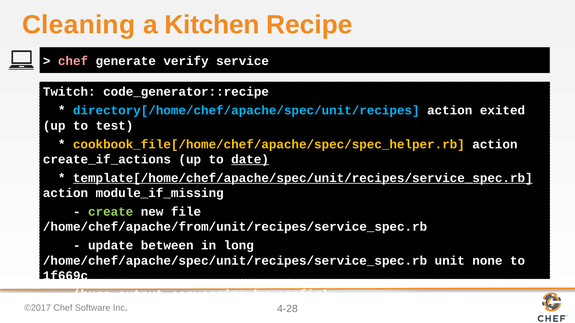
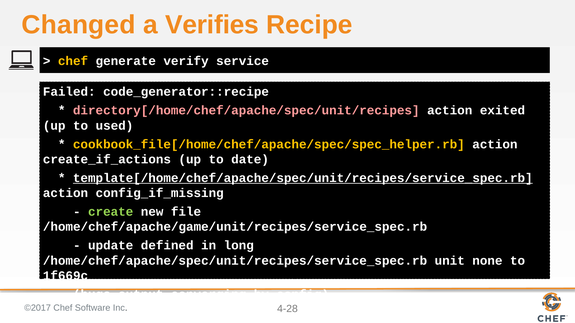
Cleaning: Cleaning -> Changed (79, 25)
Kitchen: Kitchen -> Verifies (212, 25)
chef colour: pink -> yellow (73, 61)
Twitch: Twitch -> Failed (69, 92)
directory[/home/chef/apache/spec/unit/recipes colour: light blue -> pink (246, 111)
test: test -> used (114, 126)
date underline: present -> none (250, 160)
module_if_missing: module_if_missing -> config_if_missing (160, 193)
/home/chef/apache/from/unit/recipes/service_spec.rb: /home/chef/apache/from/unit/recipes/service_spec.rb -> /home/chef/apache/game/unit/recipes/service_spec.rb (235, 227)
between: between -> defined (167, 246)
